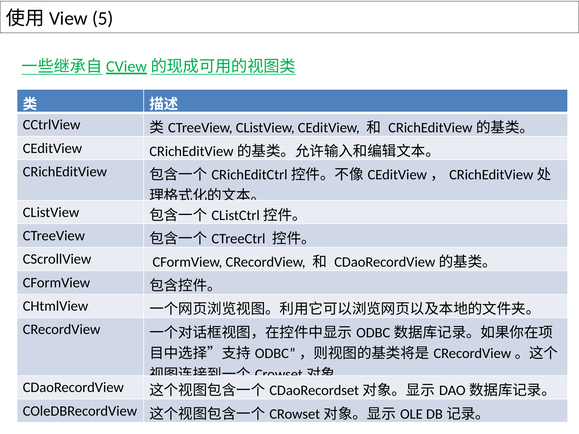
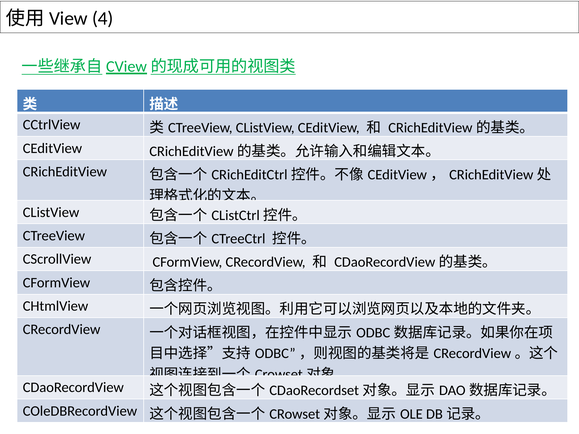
5: 5 -> 4 (103, 18)
